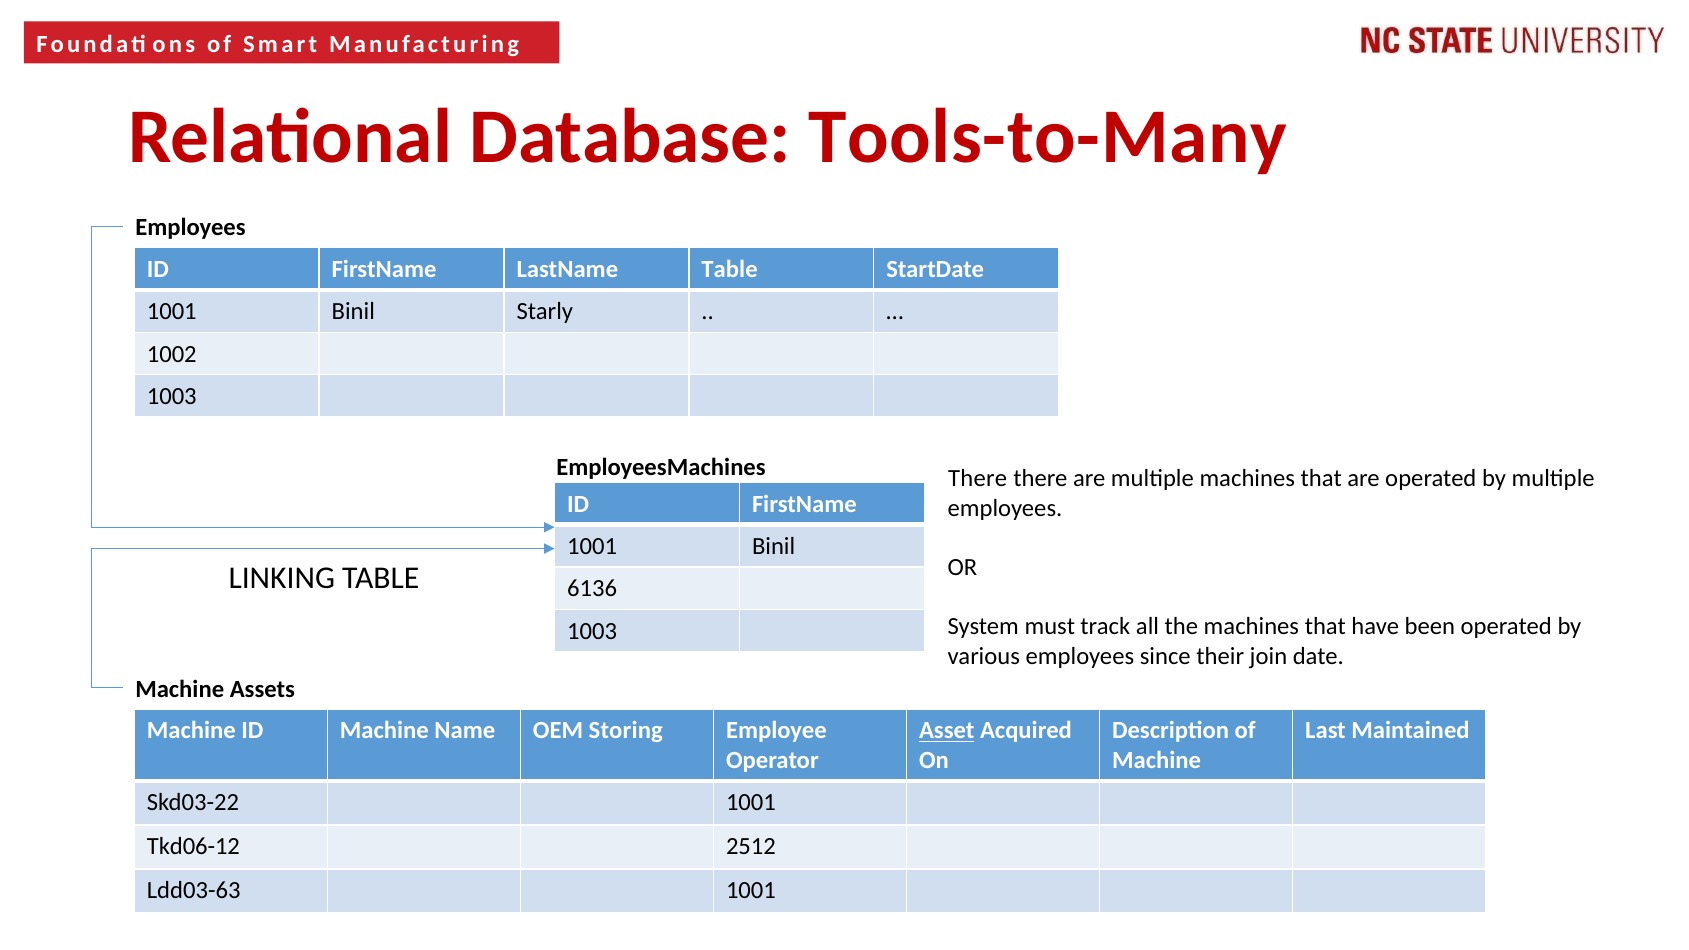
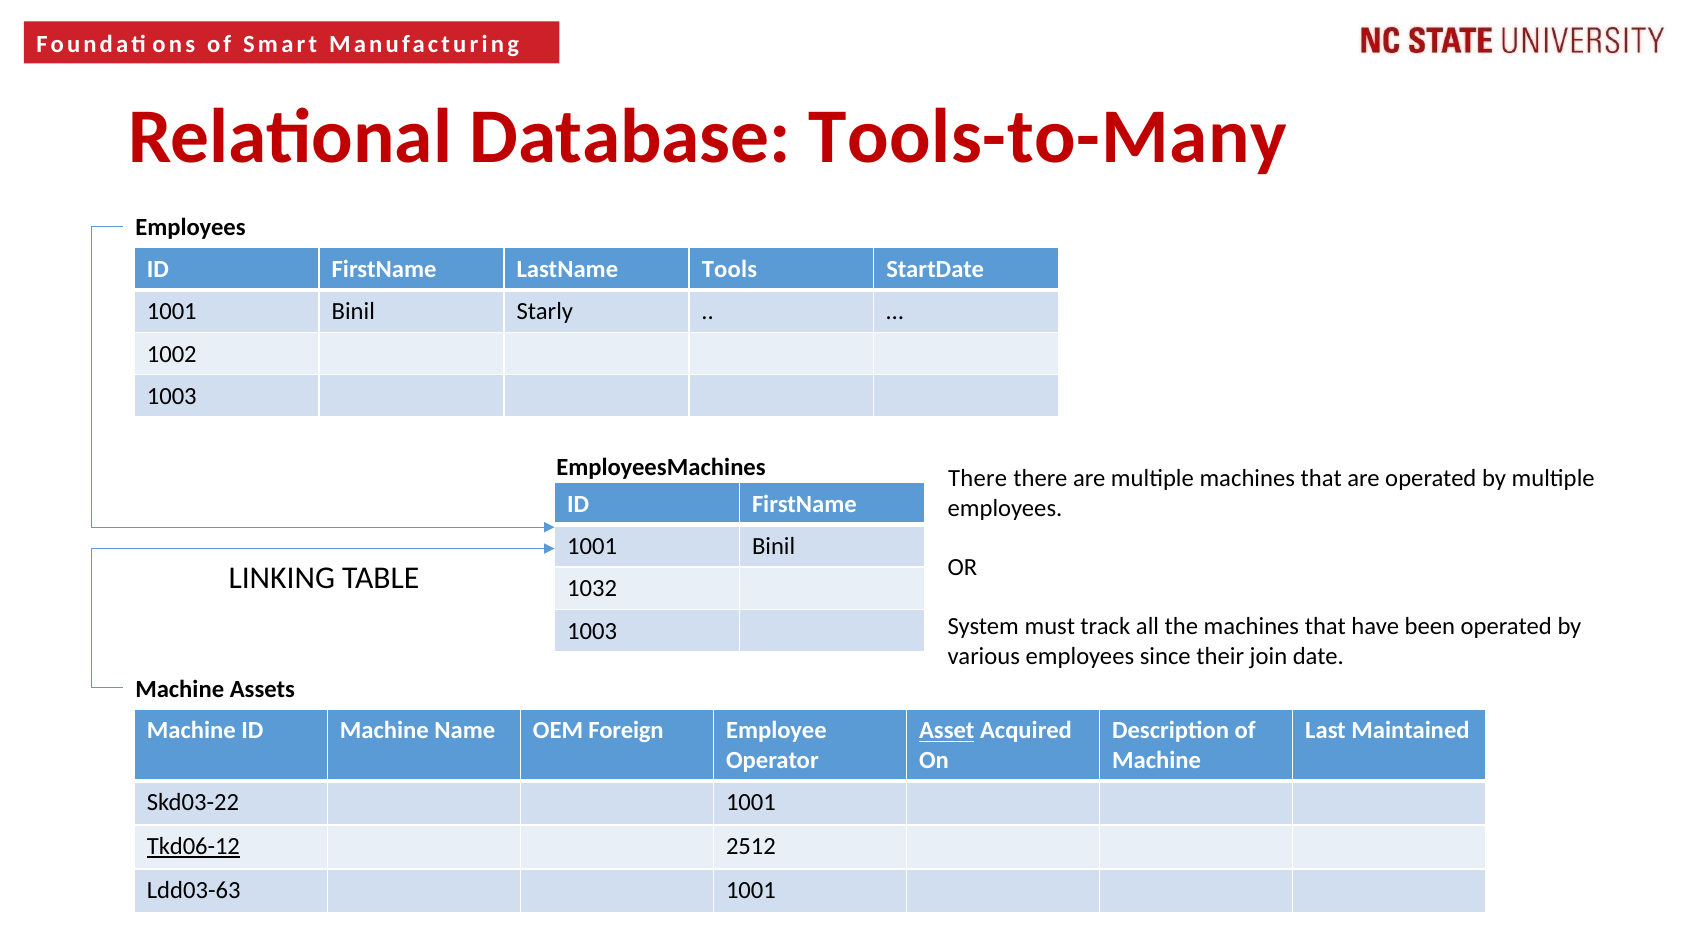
LastName Table: Table -> Tools (729, 269)
6136: 6136 -> 1032 (592, 589)
Storing: Storing -> Foreign (626, 731)
Tkd06-12 underline: none -> present (193, 847)
